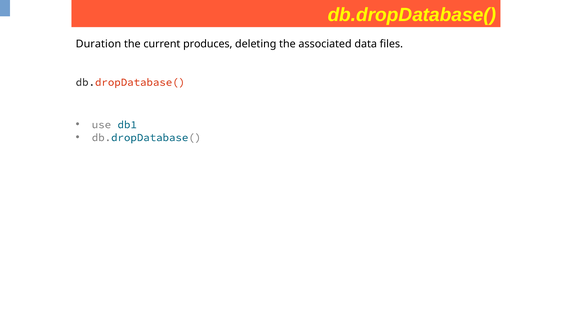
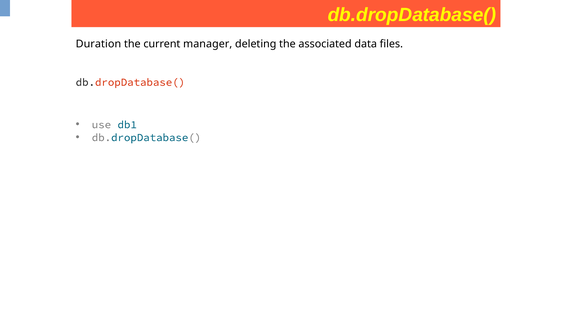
produces: produces -> manager (208, 44)
